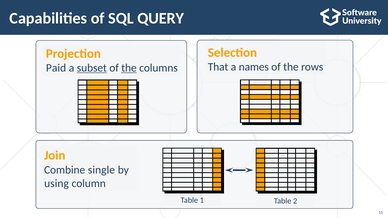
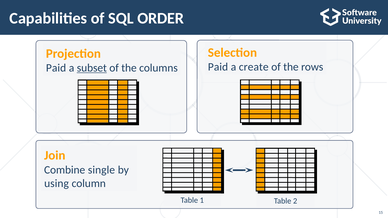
QUERY: QUERY -> ORDER (161, 18)
That: That -> Paid (218, 67)
names: names -> create (254, 67)
the underline: present -> none (129, 68)
